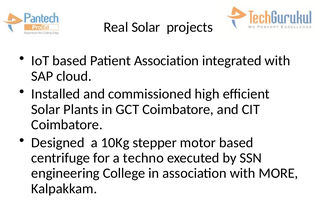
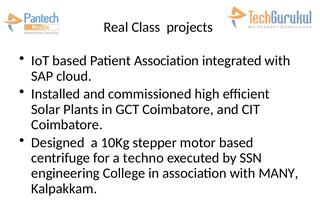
Real Solar: Solar -> Class (146, 27)
MORE: MORE -> MANY (278, 174)
